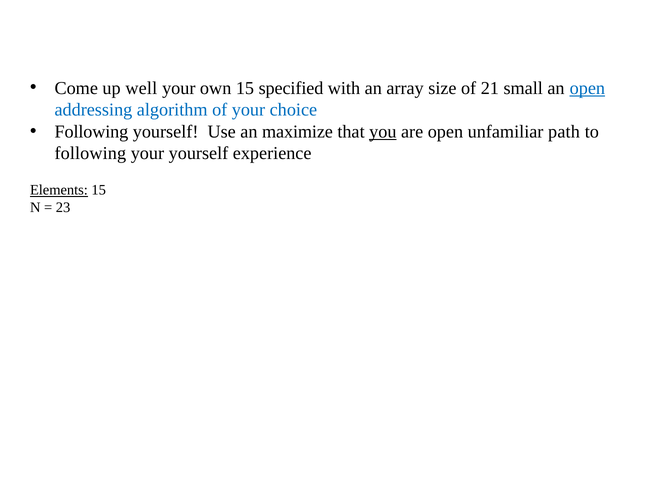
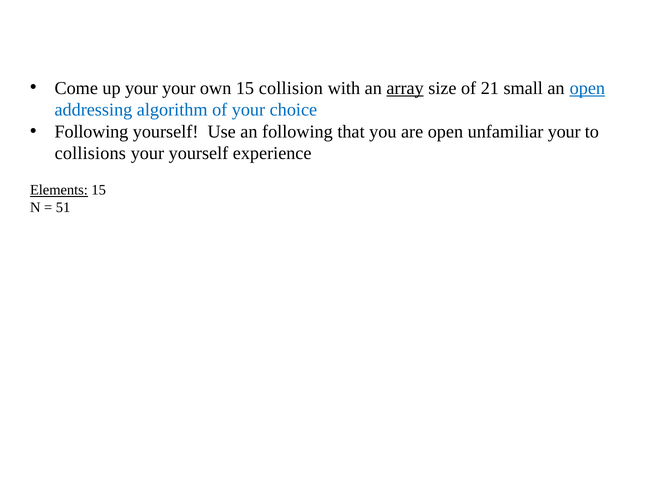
up well: well -> your (141, 88)
specified: specified -> collision (291, 88)
array underline: none -> present (405, 88)
an maximize: maximize -> following (297, 132)
you underline: present -> none (383, 132)
unfamiliar path: path -> your (564, 132)
following: following -> collisions (90, 154)
23: 23 -> 51 (63, 208)
